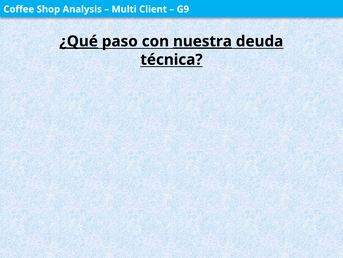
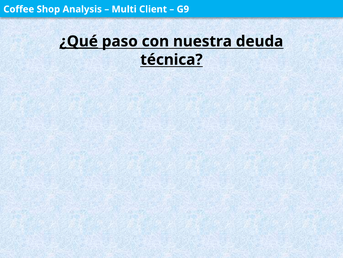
nuestra underline: present -> none (202, 41)
